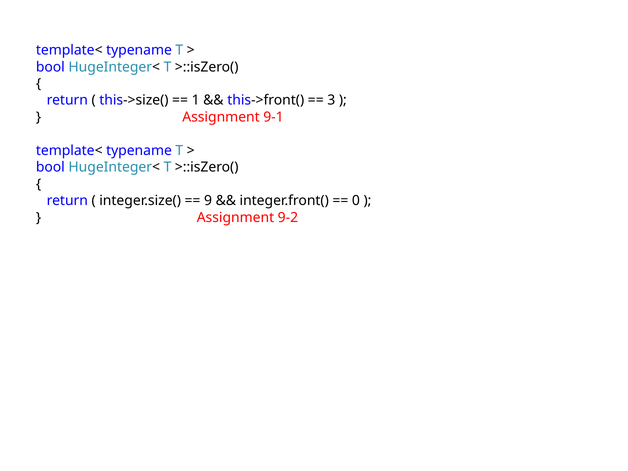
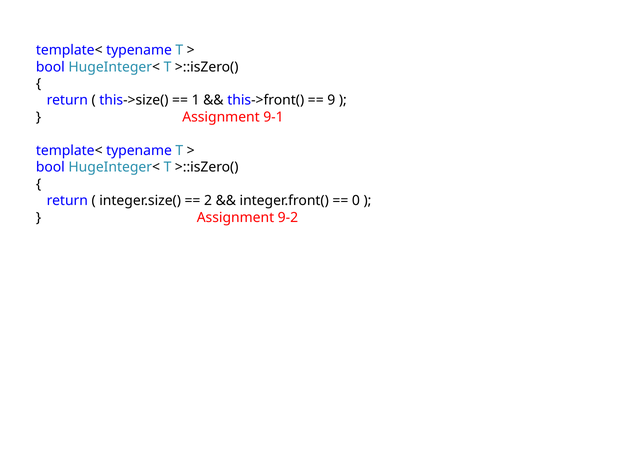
3: 3 -> 9 (331, 100)
9: 9 -> 2 (208, 201)
